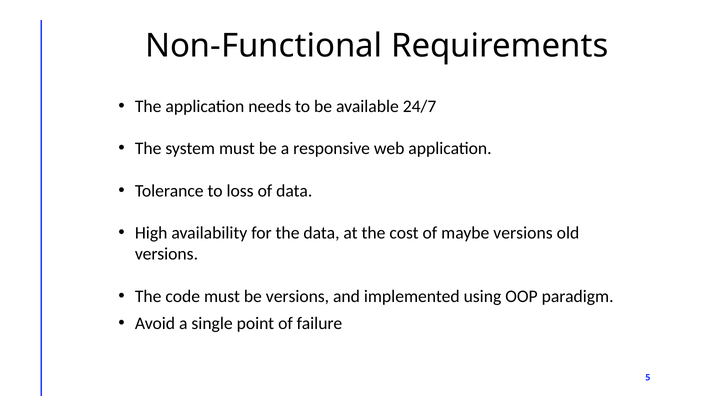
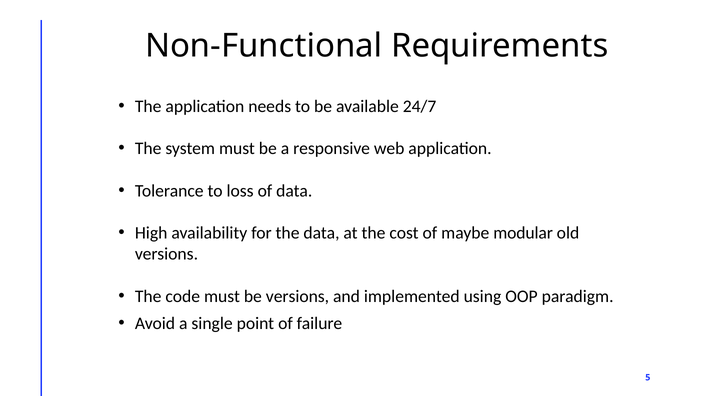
maybe versions: versions -> modular (523, 233)
